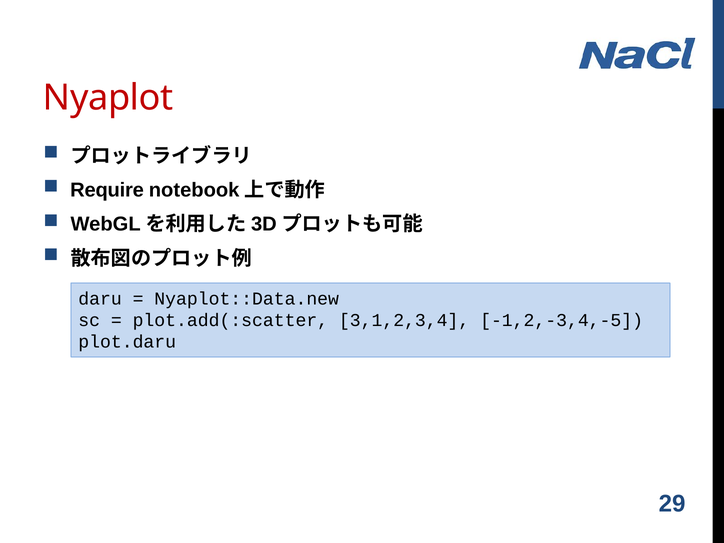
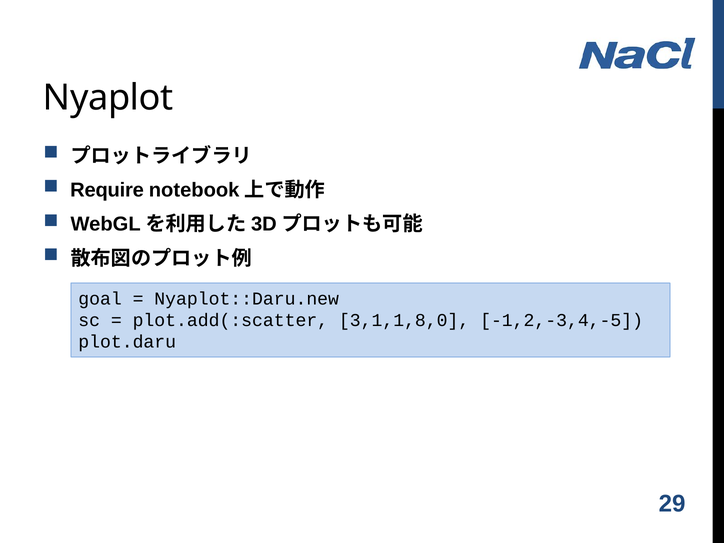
Nyaplot colour: red -> black (108, 98)
daru: daru -> goal (100, 299)
Nyaplot::Data.new: Nyaplot::Data.new -> Nyaplot::Daru.new (247, 299)
3,1,2,3,4: 3,1,2,3,4 -> 3,1,1,8,0 (404, 320)
